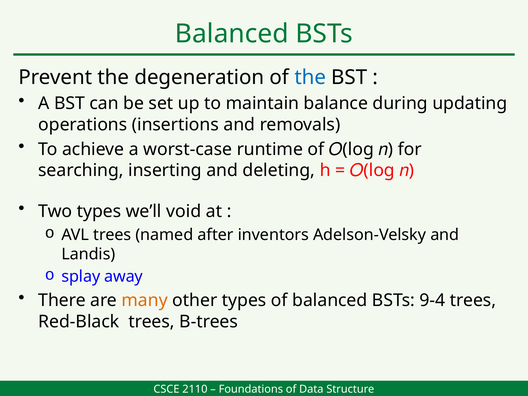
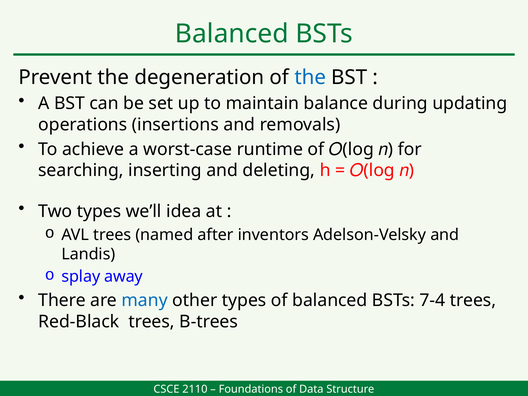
void: void -> idea (184, 211)
many colour: orange -> blue (145, 301)
9-4: 9-4 -> 7-4 (432, 301)
